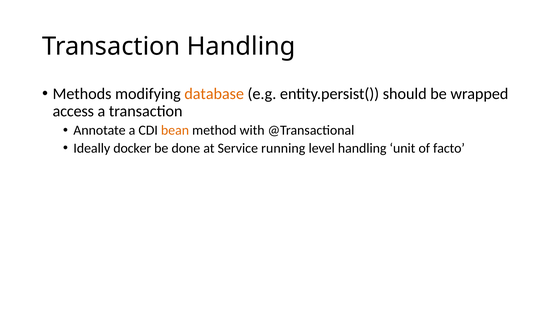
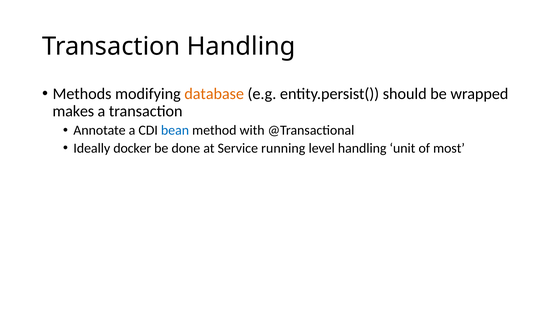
access: access -> makes (73, 111)
bean colour: orange -> blue (175, 130)
facto: facto -> most (449, 148)
